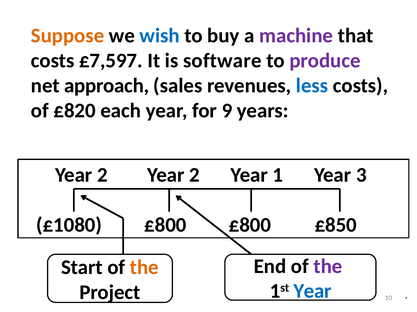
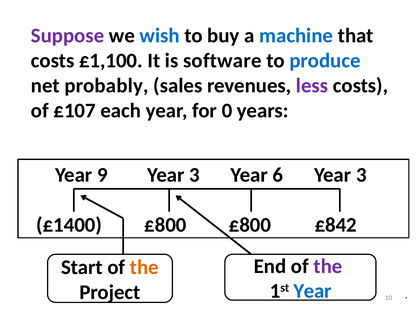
Suppose colour: orange -> purple (68, 36)
machine colour: purple -> blue (296, 36)
£7,597: £7,597 -> £1,100 (111, 61)
produce colour: purple -> blue (325, 61)
approach: approach -> probably (106, 86)
less colour: blue -> purple (312, 86)
£820: £820 -> £107 (75, 111)
9: 9 -> 0 (227, 111)
2: 2 -> 9 (102, 175)
2: 2 -> 3 (195, 175)
1: 1 -> 6 (278, 175)
£1080: £1080 -> £1400 (69, 226)
£850: £850 -> £842 (336, 226)
